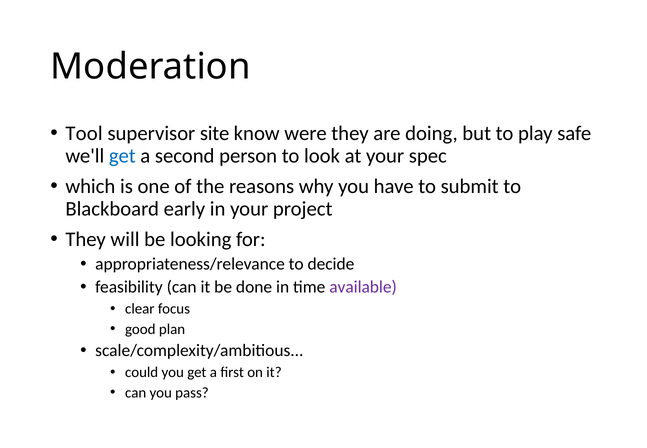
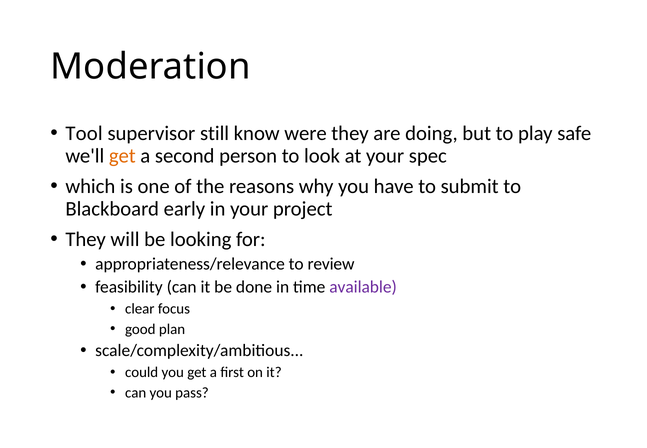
site: site -> still (215, 133)
get colour: blue -> orange (122, 156)
decide: decide -> review (331, 264)
